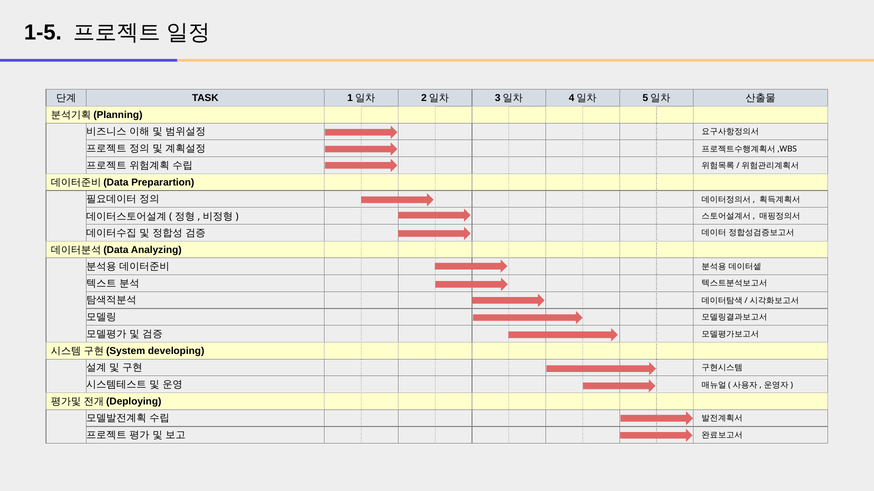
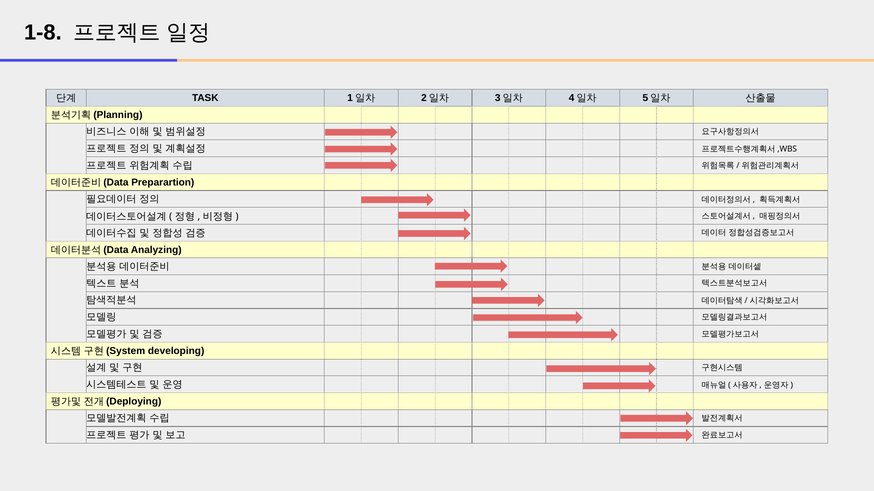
1-5: 1-5 -> 1-8 (43, 33)
